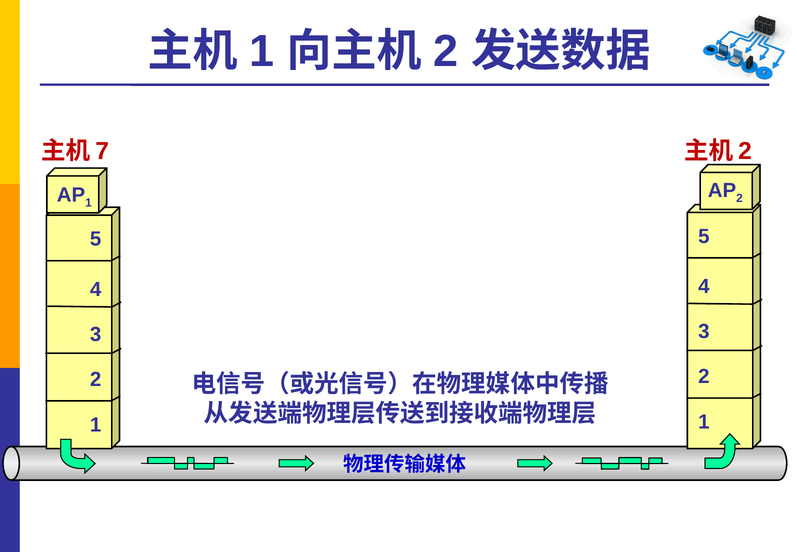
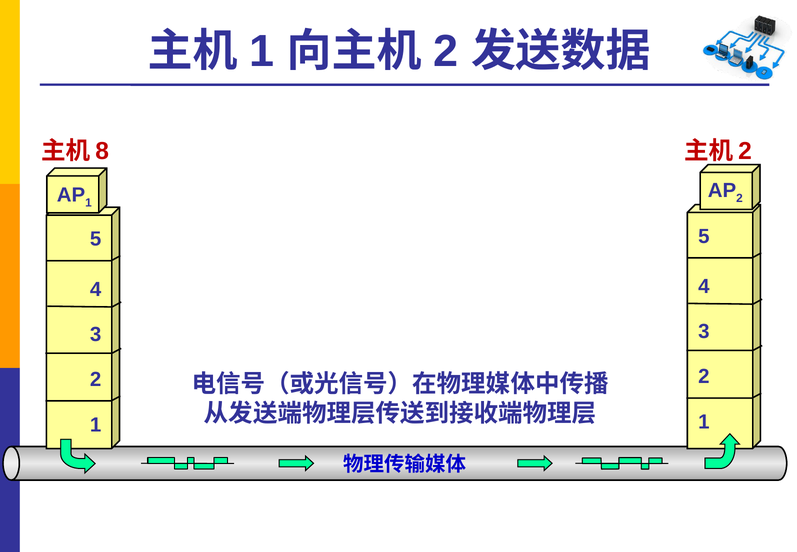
7: 7 -> 8 (102, 151)
